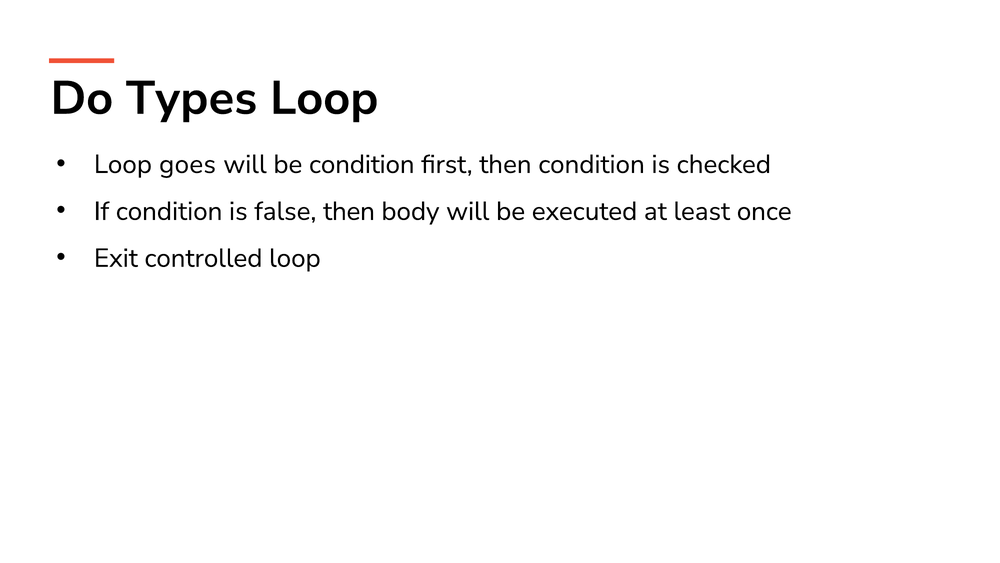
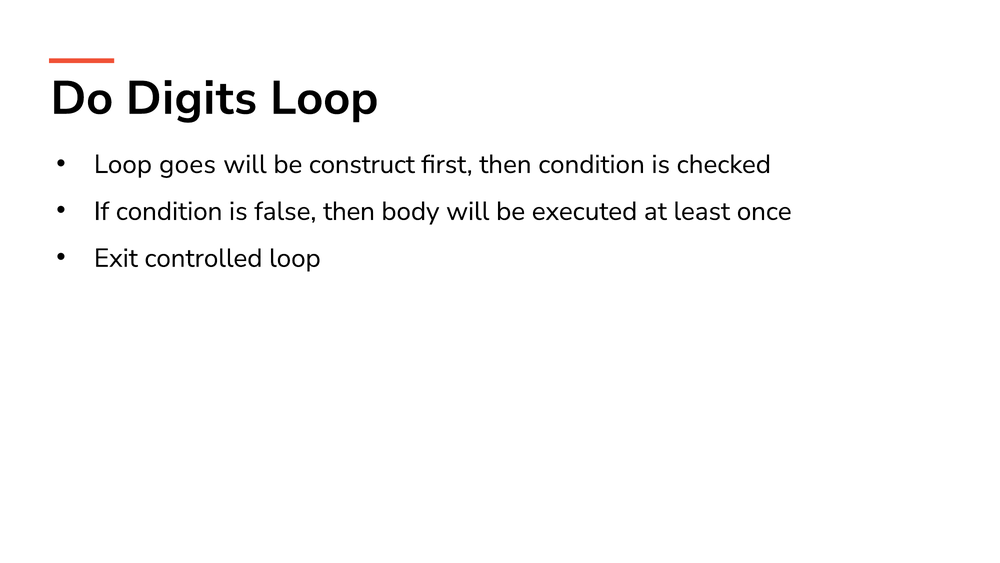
Types: Types -> Digits (191, 98)
be condition: condition -> construct (362, 164)
